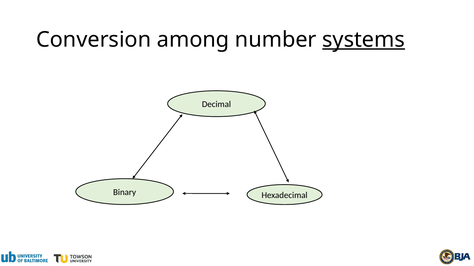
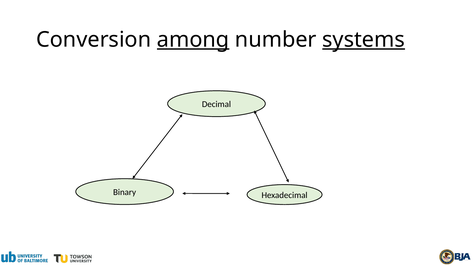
among underline: none -> present (193, 40)
